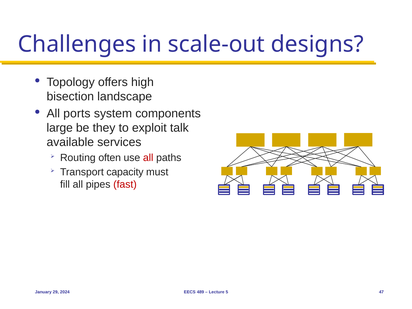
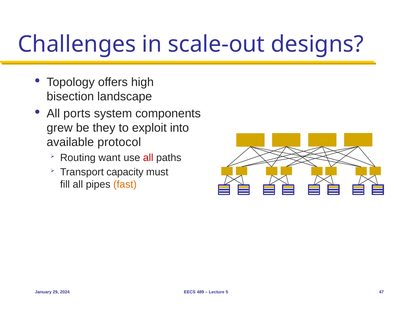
large: large -> grew (60, 128)
talk: talk -> into (179, 128)
services: services -> protocol (119, 142)
often: often -> want (110, 158)
fast colour: red -> orange (125, 184)
